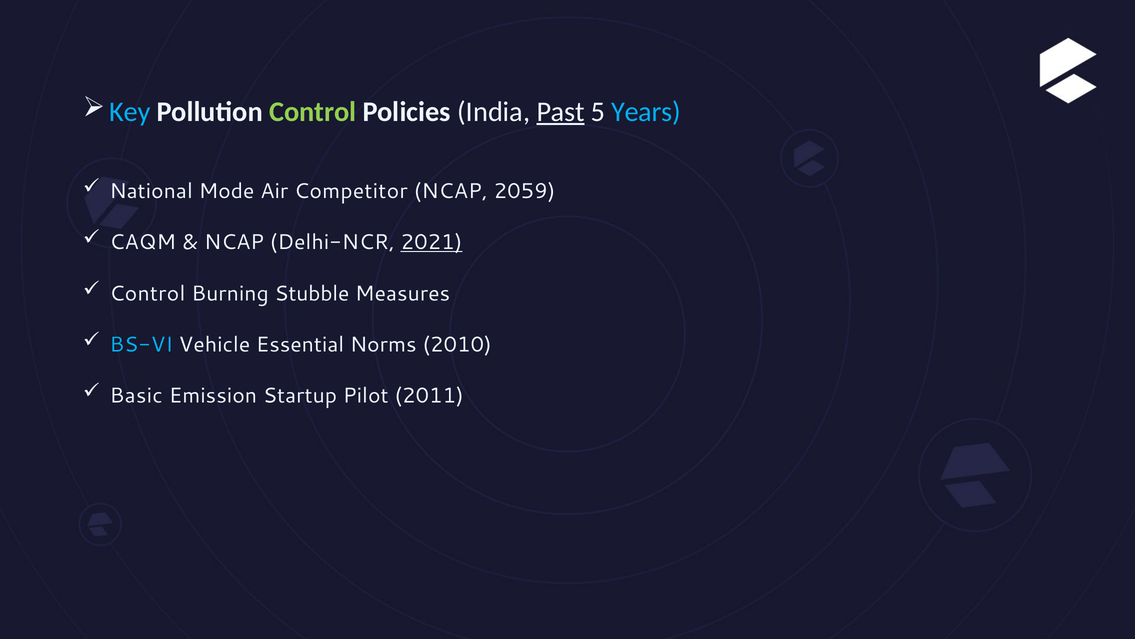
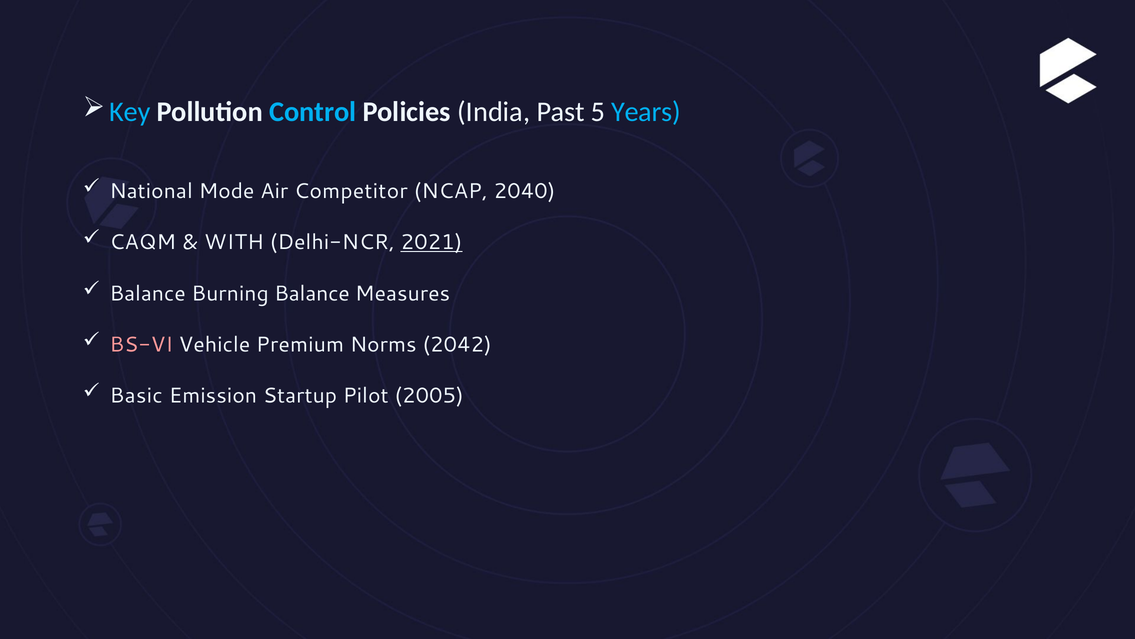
Control colour: light green -> light blue (313, 112)
Past underline: present -> none (561, 112)
2059: 2059 -> 2040 (525, 191)
NCAP: NCAP -> WITH (234, 242)
Control: Control -> Balance (148, 293)
Burning Stubble: Stubble -> Balance (312, 293)
BS-VI colour: light blue -> pink (141, 344)
Essential: Essential -> Premium (300, 344)
2010: 2010 -> 2042 (457, 344)
2011: 2011 -> 2005 (429, 395)
